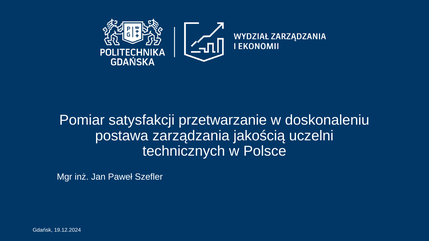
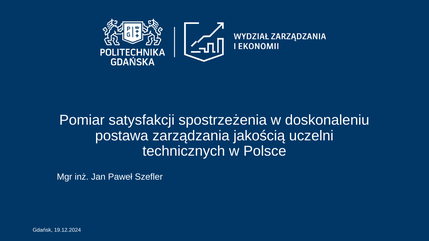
przetwarzanie: przetwarzanie -> spostrzeżenia (223, 120)
